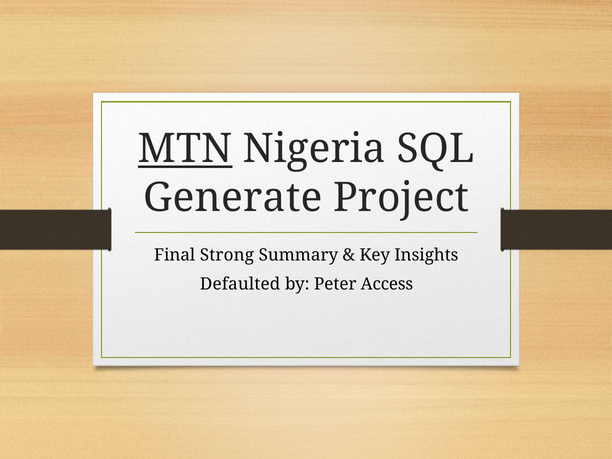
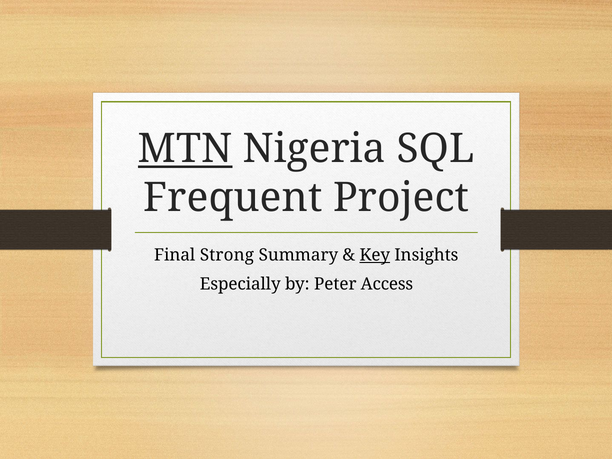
Generate: Generate -> Frequent (233, 198)
Key underline: none -> present (375, 255)
Defaulted: Defaulted -> Especially (240, 284)
